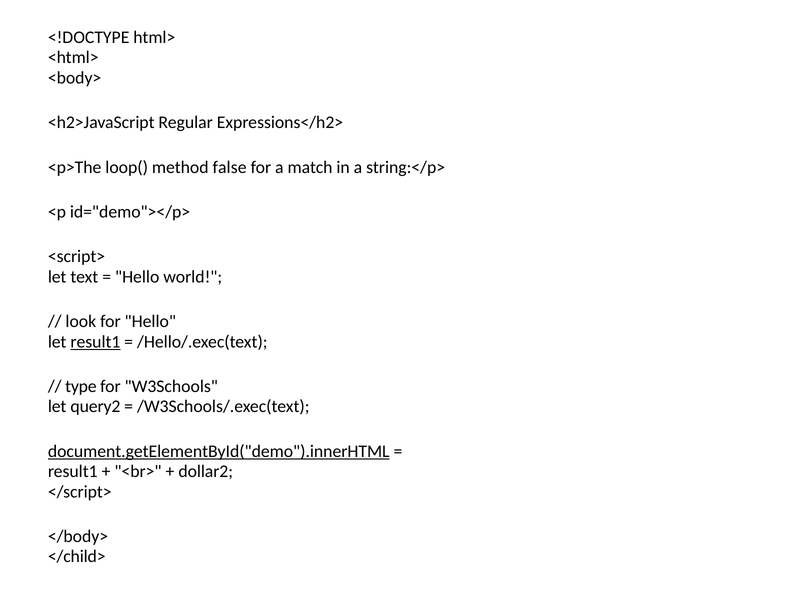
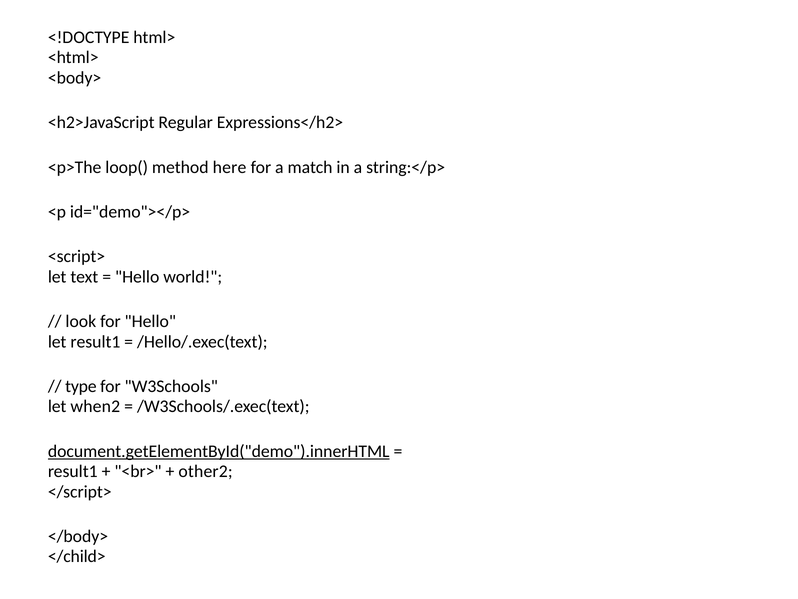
false: false -> here (230, 167)
result1 underline: present -> none (95, 341)
query2: query2 -> when2 (95, 406)
dollar2: dollar2 -> other2 (206, 471)
